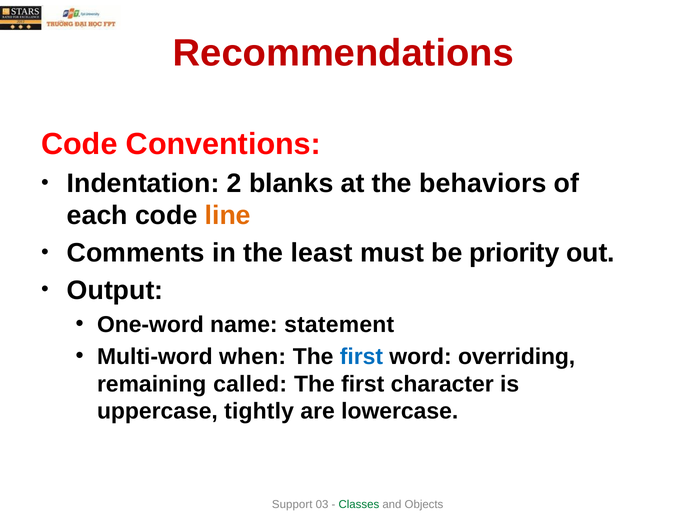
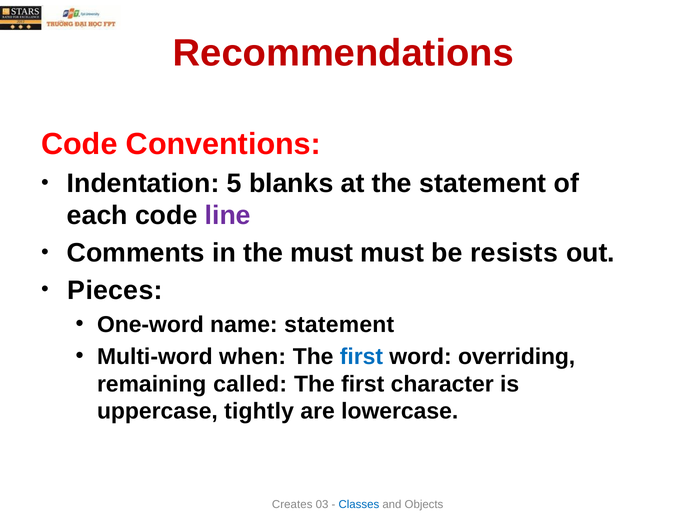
2: 2 -> 5 (234, 184)
the behaviors: behaviors -> statement (483, 184)
line colour: orange -> purple (228, 216)
the least: least -> must (322, 253)
priority: priority -> resists (514, 253)
Output: Output -> Pieces (115, 291)
Support: Support -> Creates (292, 505)
Classes colour: green -> blue (359, 505)
